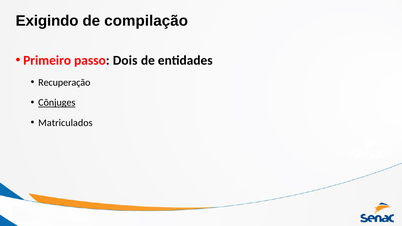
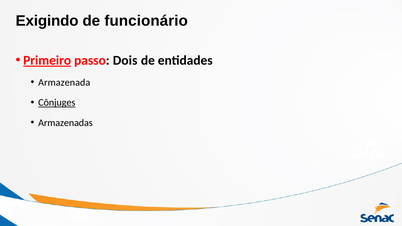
compilação: compilação -> funcionário (146, 21)
Primeiro underline: none -> present (47, 61)
Recuperação: Recuperação -> Armazenada (64, 82)
Matriculados: Matriculados -> Armazenadas (65, 123)
